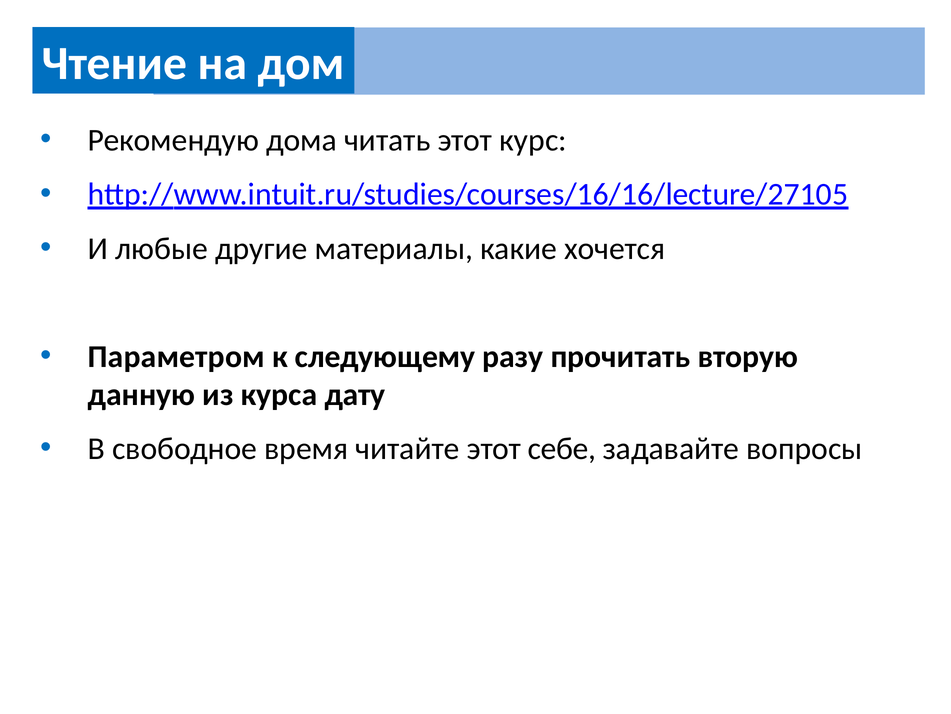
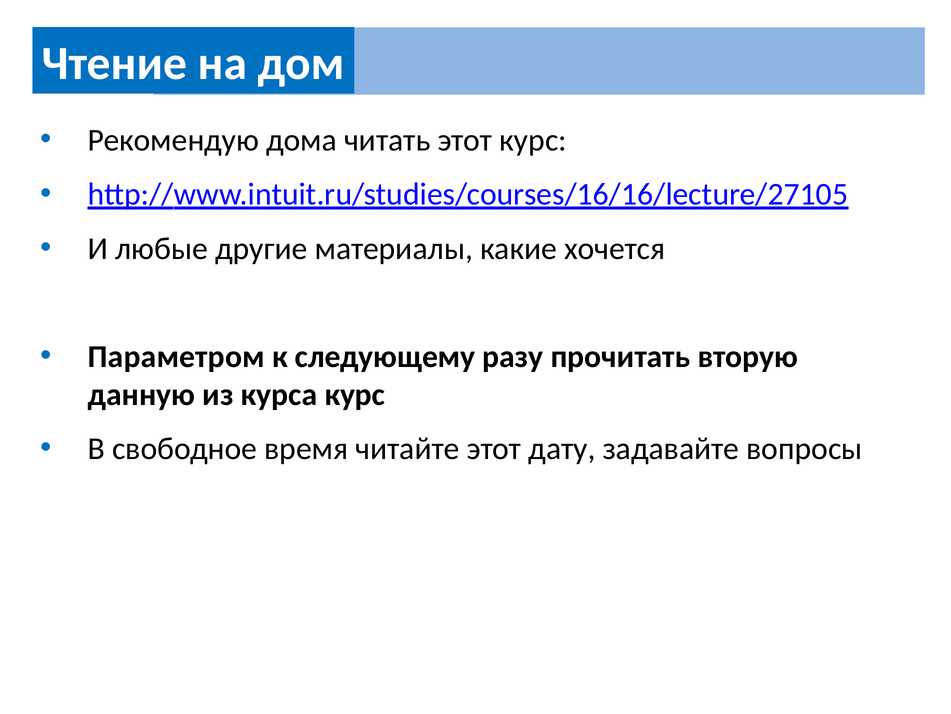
курса дату: дату -> курс (355, 394)
себе: себе -> дату (562, 448)
